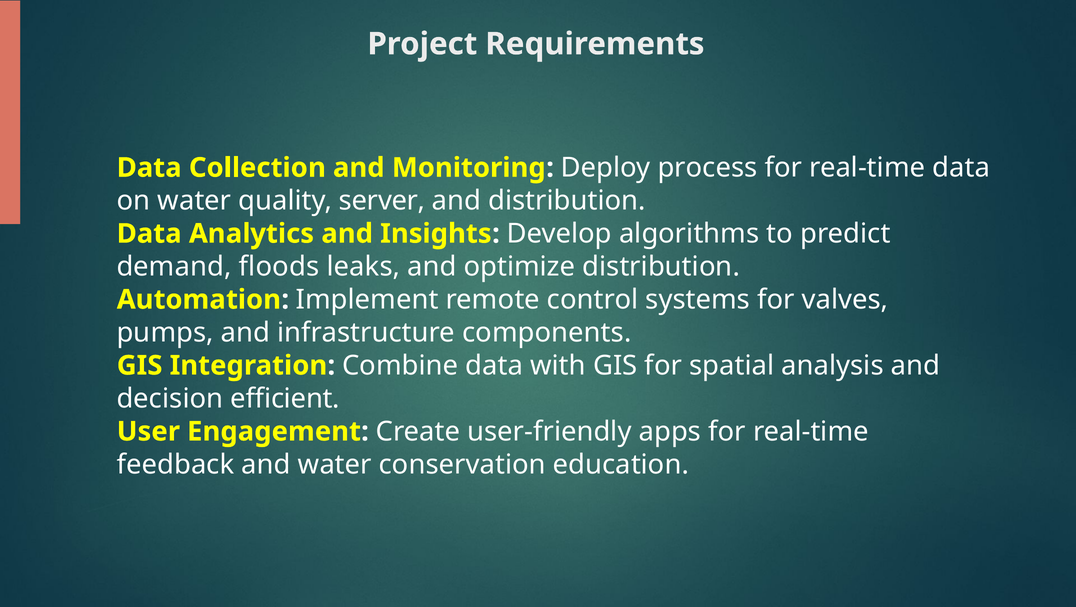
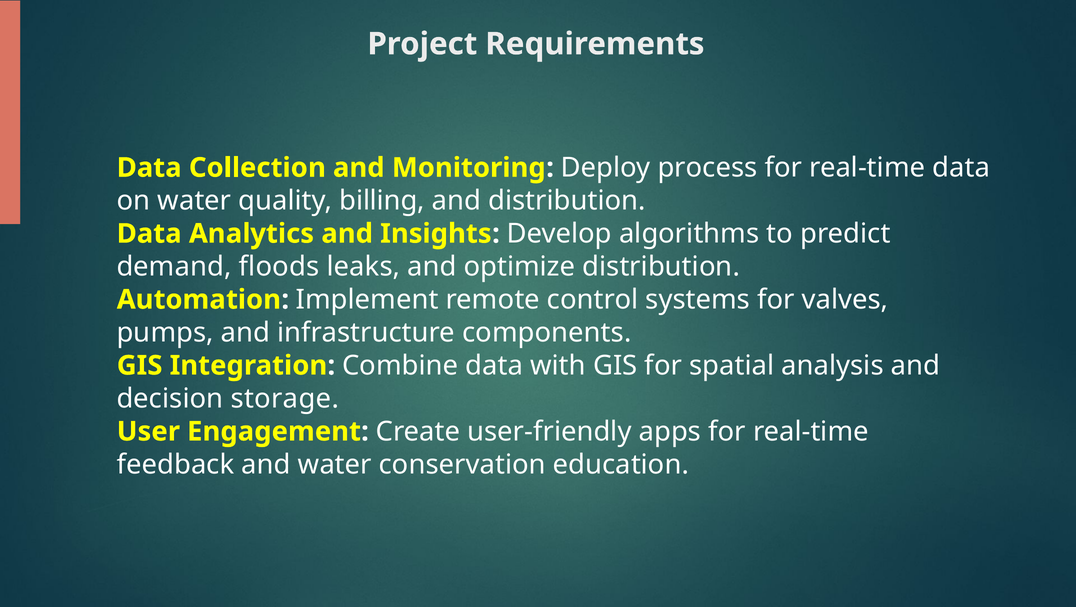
server: server -> billing (382, 201)
efficient: efficient -> storage (285, 398)
